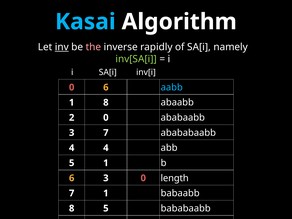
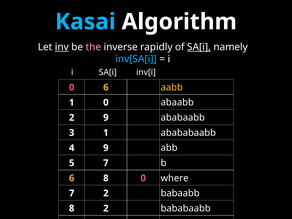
SA[i underline: none -> present (199, 47)
inv[SA[i colour: light green -> light blue (136, 59)
aabb colour: light blue -> yellow (172, 87)
1 8: 8 -> 0 (106, 102)
2 0: 0 -> 9 (106, 118)
3 7: 7 -> 1 (106, 133)
4 4: 4 -> 9 (106, 148)
5 1: 1 -> 7 (106, 163)
6 3: 3 -> 8 (106, 178)
length: length -> where (175, 178)
7 1: 1 -> 2 (106, 193)
8 5: 5 -> 2 (106, 208)
